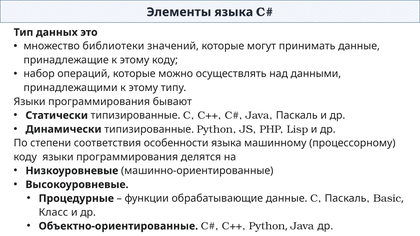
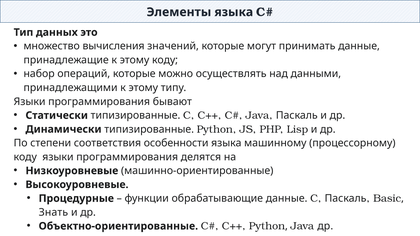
библиотеки: библиотеки -> вычисления (114, 46)
Класс: Класс -> Знать (53, 212)
